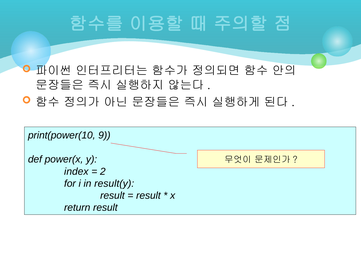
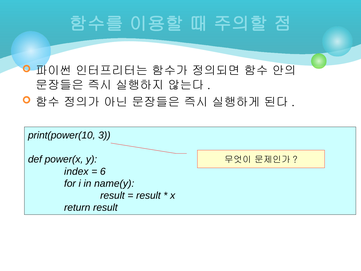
9: 9 -> 3 (104, 135)
2: 2 -> 6 (103, 171)
result(y: result(y -> name(y (114, 183)
